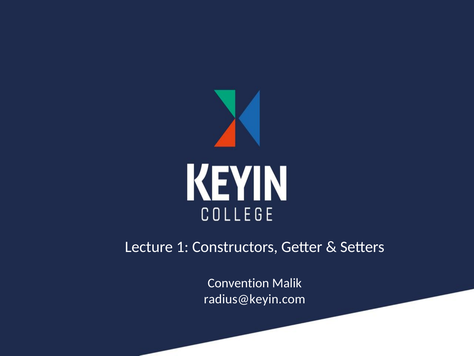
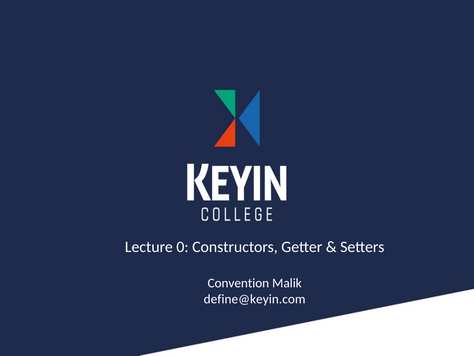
1: 1 -> 0 (182, 247)
radius@keyin.com: radius@keyin.com -> define@keyin.com (255, 299)
